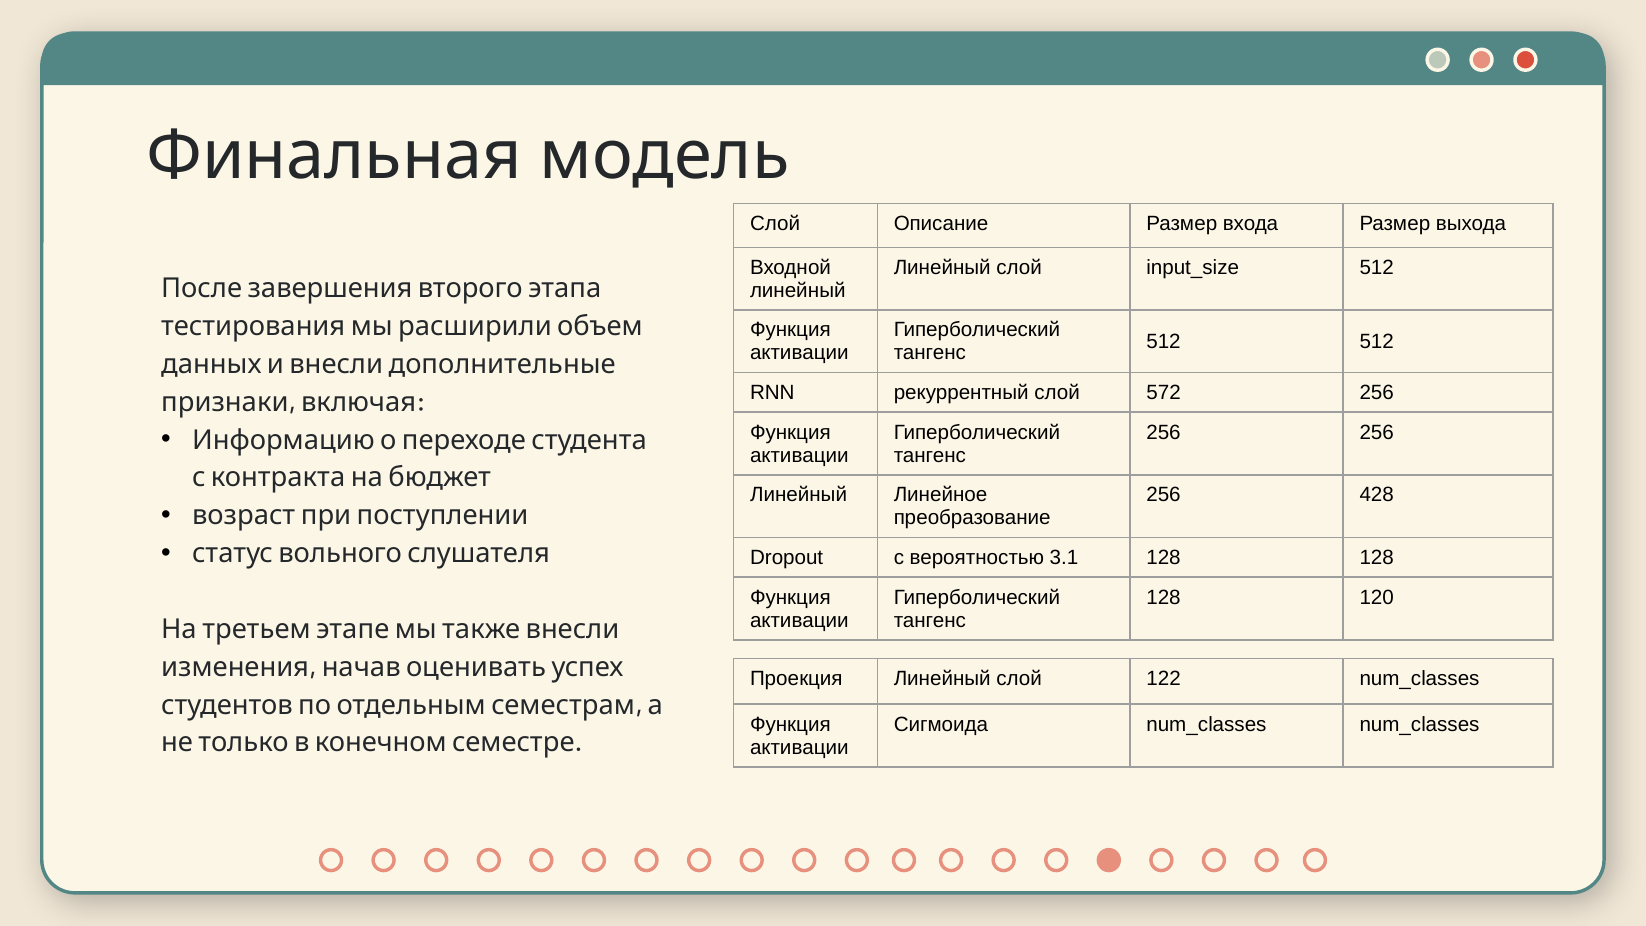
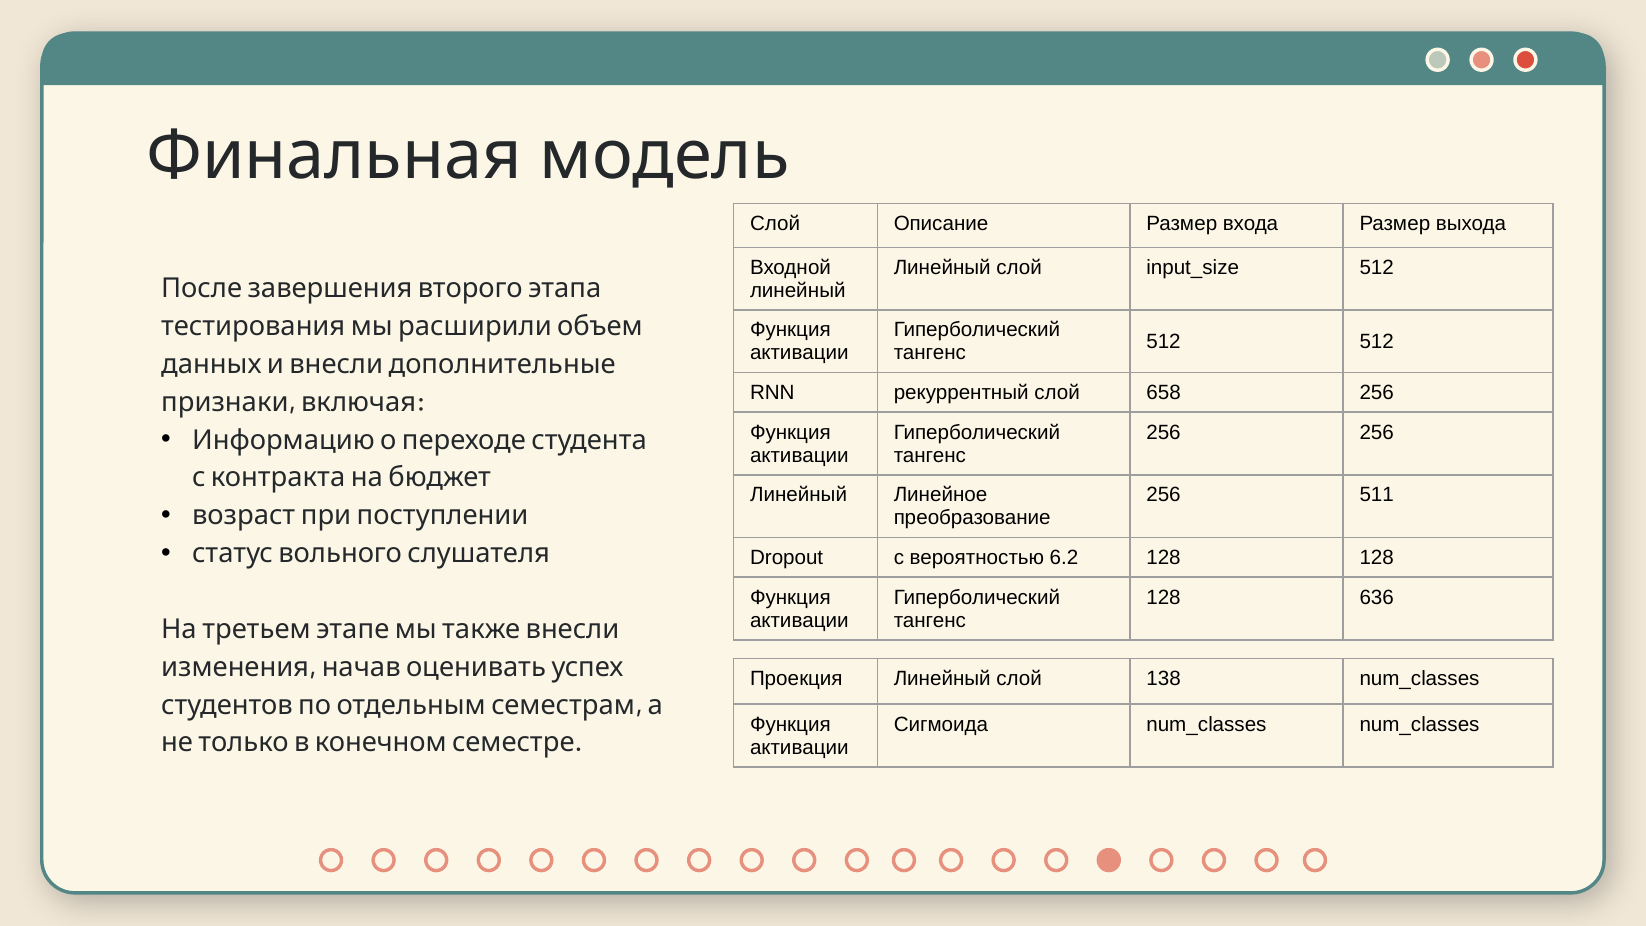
572: 572 -> 658 (1164, 393)
428: 428 -> 511 (1377, 495)
3.1: 3.1 -> 6.2 (1064, 558)
120: 120 -> 636 (1377, 597)
122: 122 -> 138 (1164, 678)
